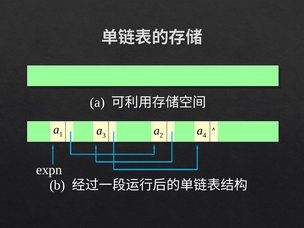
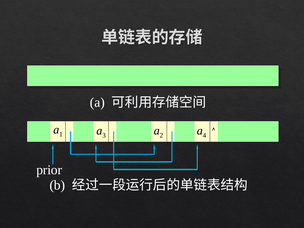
expn: expn -> prior (49, 170)
